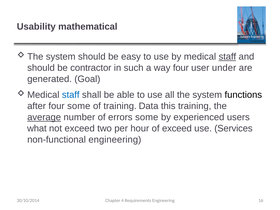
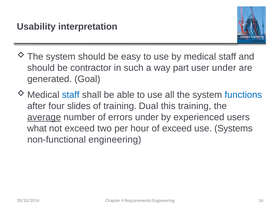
mathematical: mathematical -> interpretation (88, 27)
staff underline: present -> none (227, 57)
way four: four -> part (181, 68)
functions colour: black -> blue (243, 95)
four some: some -> slides (79, 106)
Data: Data -> Dual (149, 106)
errors some: some -> under (147, 117)
Services: Services -> Systems (233, 129)
